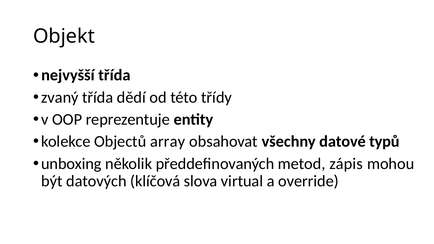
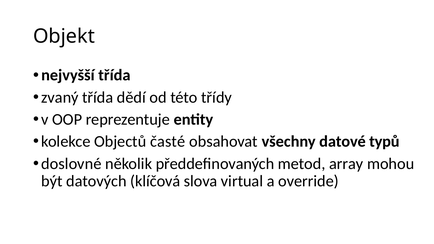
array: array -> časté (168, 142)
unboxing: unboxing -> doslovné (71, 164)
zápis: zápis -> array (346, 164)
